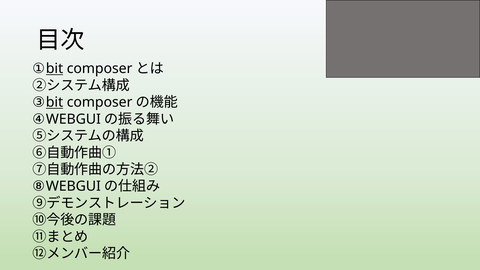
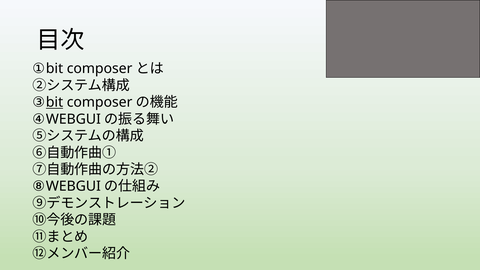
bit underline: present -> none (55, 69)
